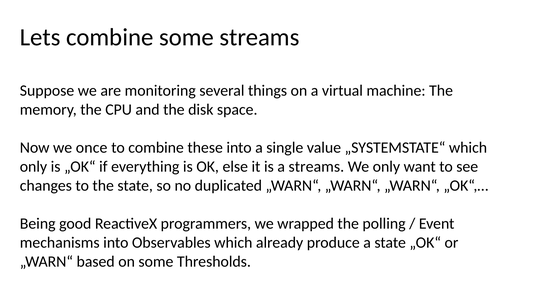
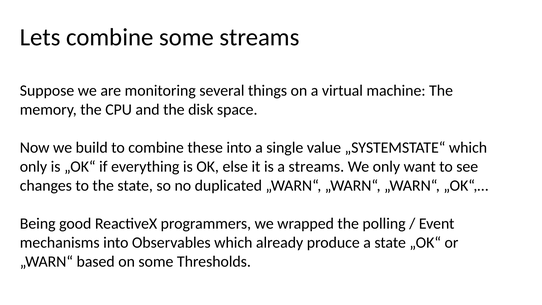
once: once -> build (92, 148)
